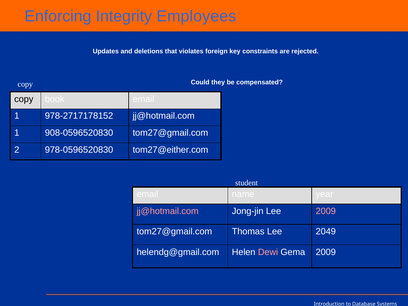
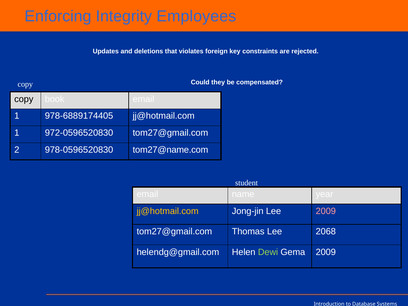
978-2717178152: 978-2717178152 -> 978-6889174405 (79, 116)
908-0596520830: 908-0596520830 -> 972-0596520830 (79, 133)
tom27@either.com: tom27@either.com -> tom27@name.com (170, 150)
jj@hotmail.com colour: pink -> yellow (168, 211)
2049: 2049 -> 2068 (326, 232)
Dewi colour: pink -> light green (268, 252)
